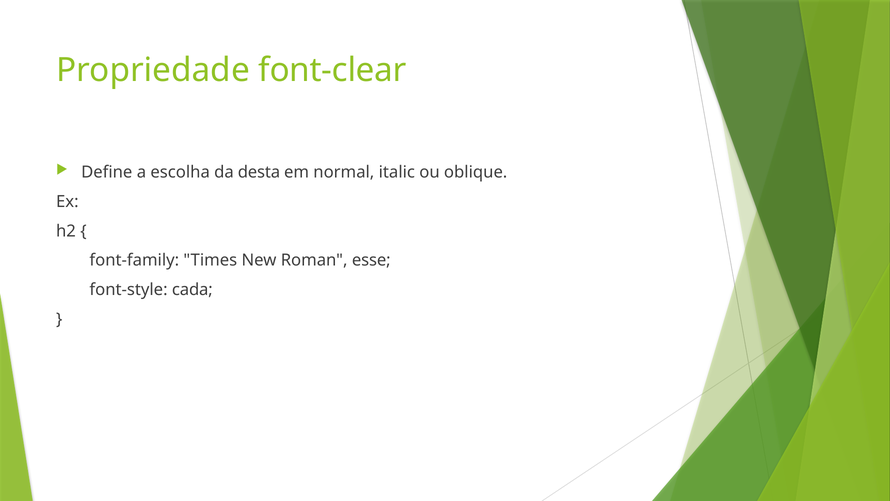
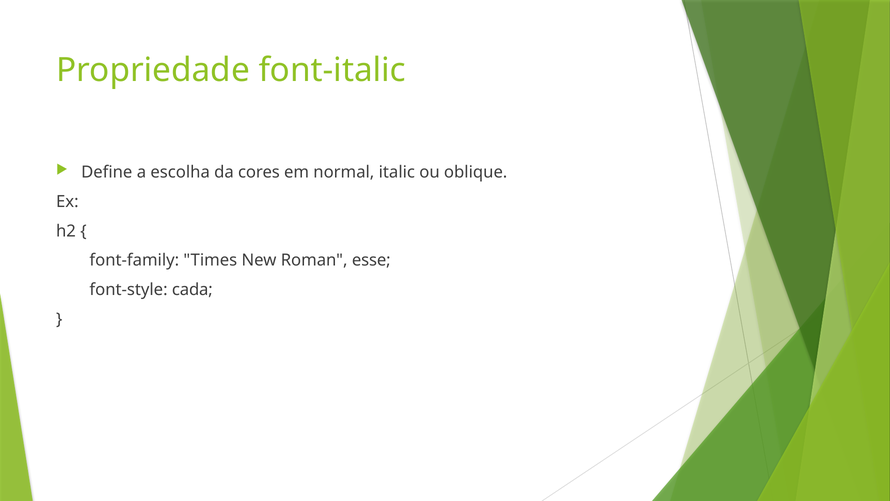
font-clear: font-clear -> font-italic (332, 70)
desta: desta -> cores (259, 172)
